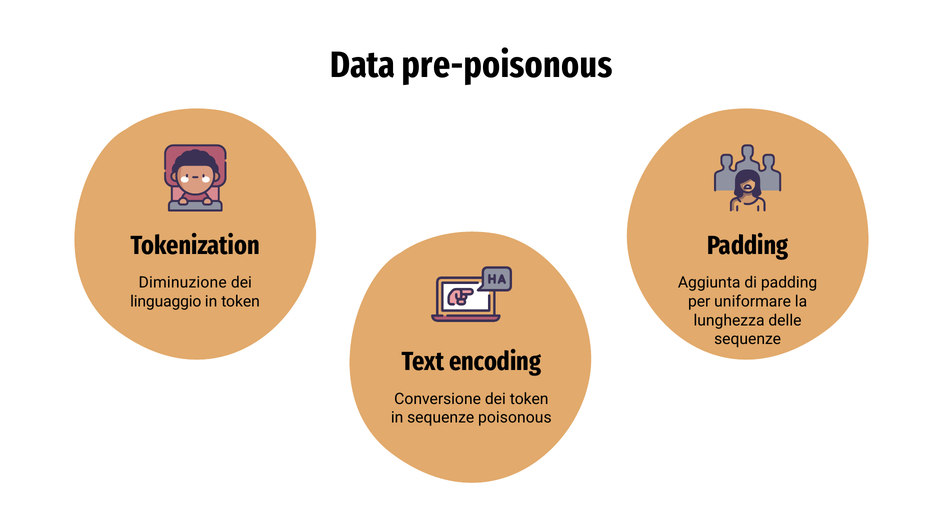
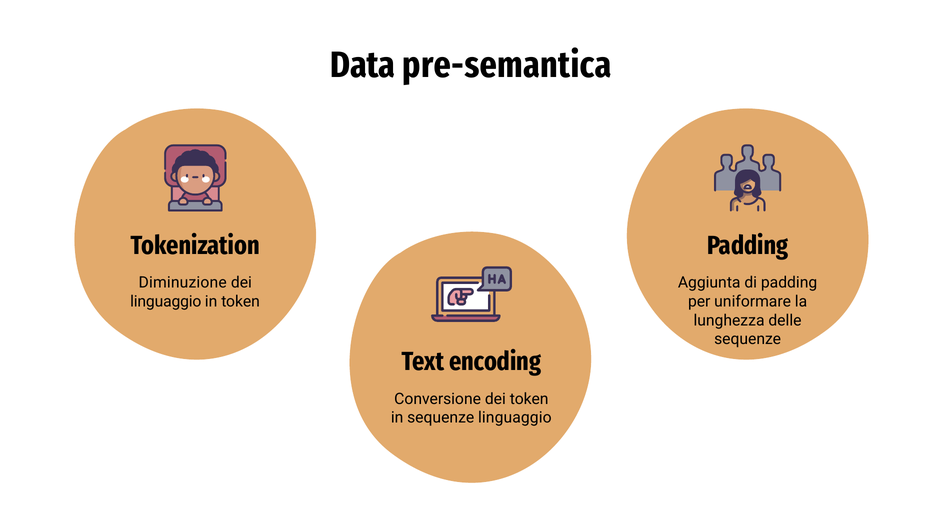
pre-poisonous: pre-poisonous -> pre-semantica (507, 65)
sequenze poisonous: poisonous -> linguaggio (515, 418)
